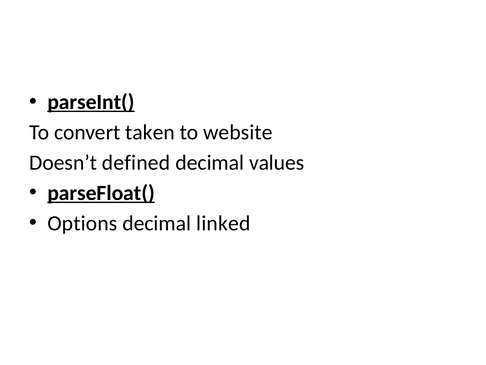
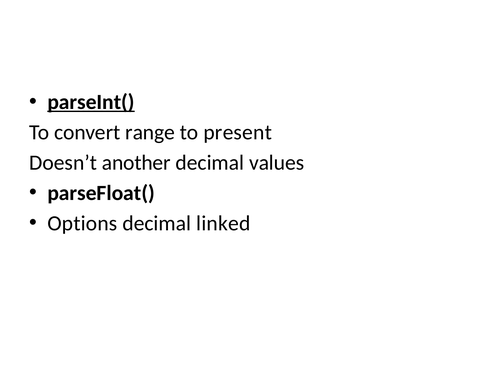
taken: taken -> range (150, 132)
website: website -> present (238, 132)
defined: defined -> another (136, 162)
parseFloat( underline: present -> none (101, 193)
